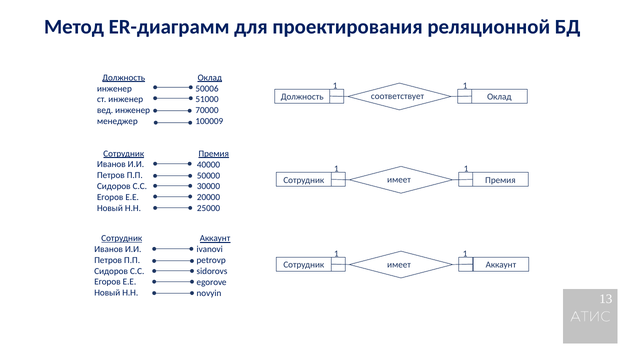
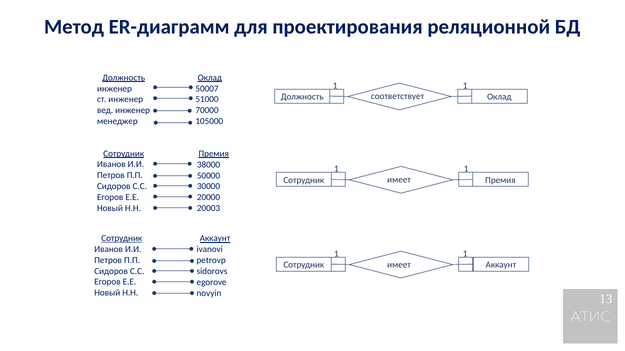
50006: 50006 -> 50007 (207, 89)
100009: 100009 -> 105000 (209, 121)
40000: 40000 -> 38000 (208, 165)
25000: 25000 -> 20003 (208, 209)
